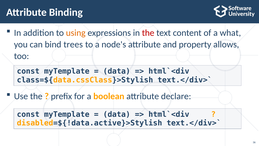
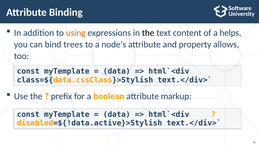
the colour: red -> black (148, 33)
what: what -> helps (230, 33)
declare: declare -> markup (176, 96)
